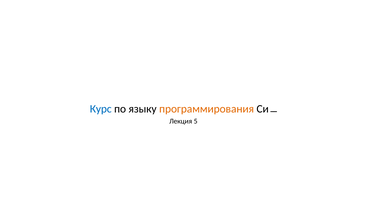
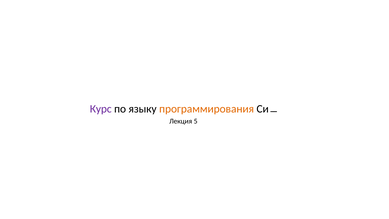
Курс colour: blue -> purple (101, 109)
